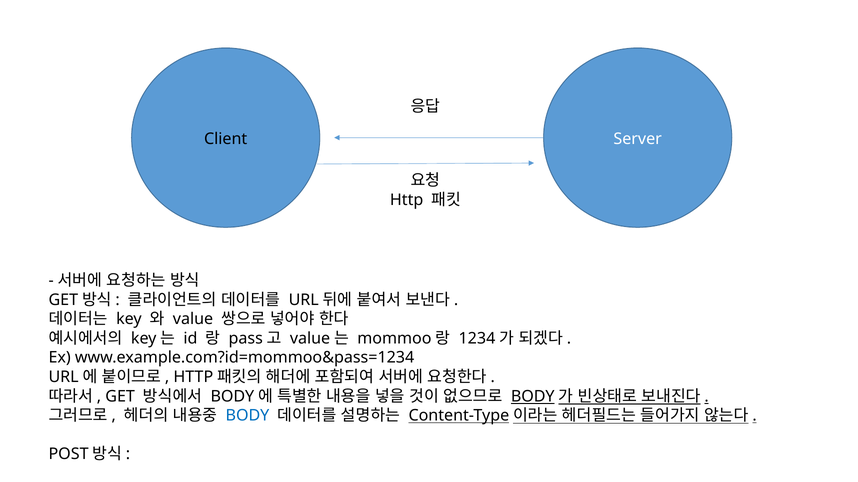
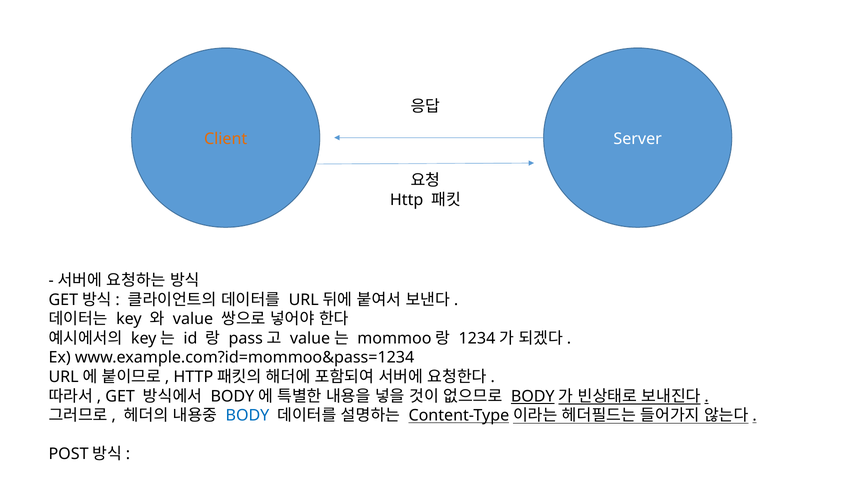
Client colour: black -> orange (226, 139)
